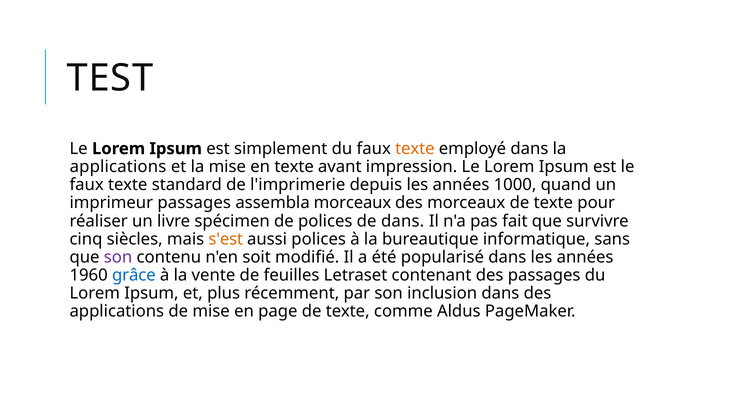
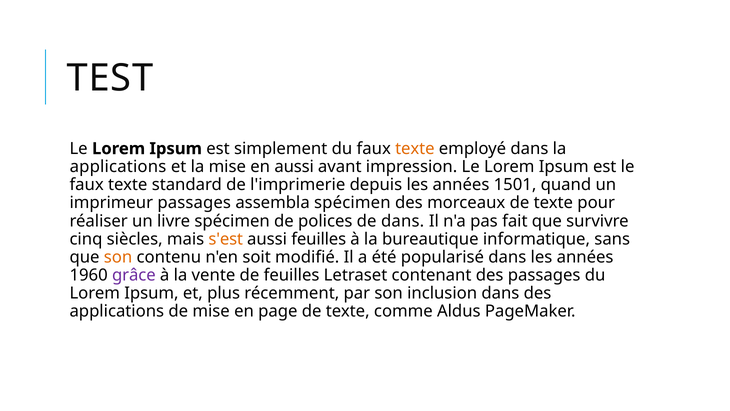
en texte: texte -> aussi (294, 167)
1000: 1000 -> 1501 (515, 185)
assembla morceaux: morceaux -> spécimen (352, 203)
aussi polices: polices -> feuilles (319, 239)
son colour: purple -> orange (118, 257)
grâce colour: blue -> purple (134, 275)
